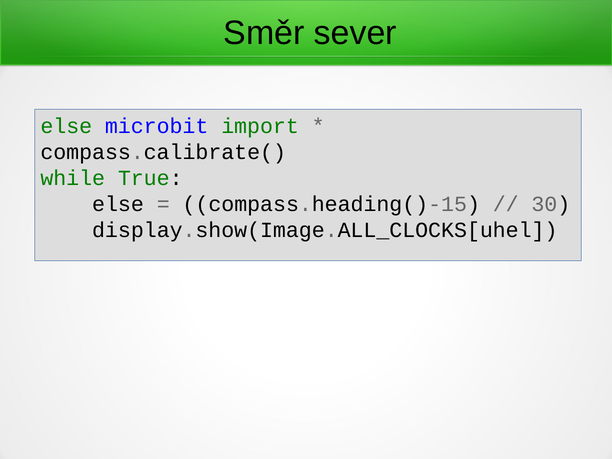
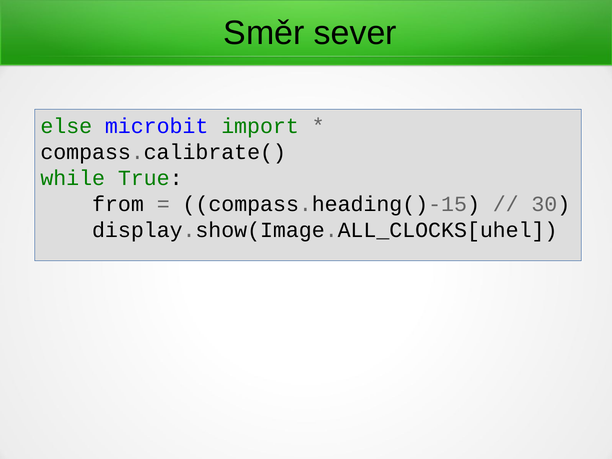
else: else -> from (118, 204)
